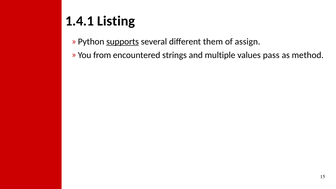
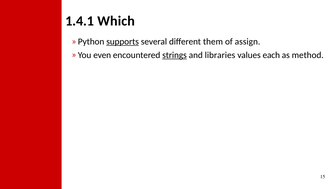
Listing: Listing -> Which (116, 21)
from: from -> even (102, 55)
strings underline: none -> present (175, 55)
multiple: multiple -> libraries (220, 55)
pass: pass -> each (271, 55)
